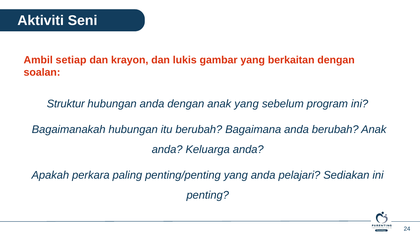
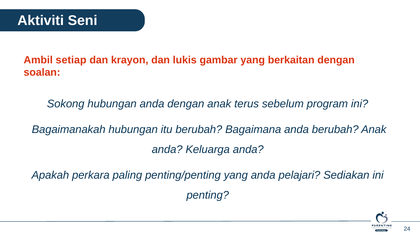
Struktur: Struktur -> Sokong (66, 104)
anak yang: yang -> terus (247, 104)
